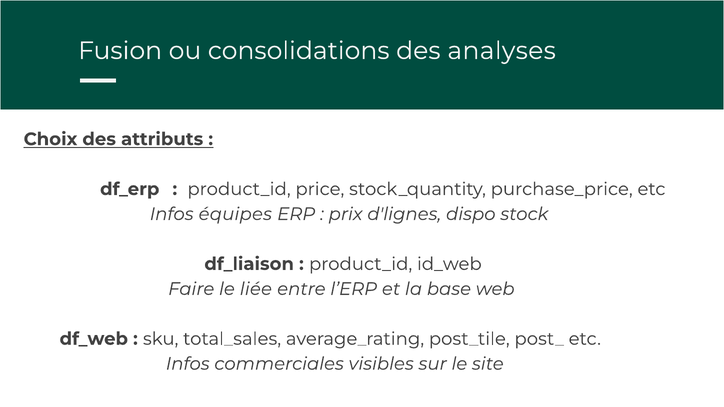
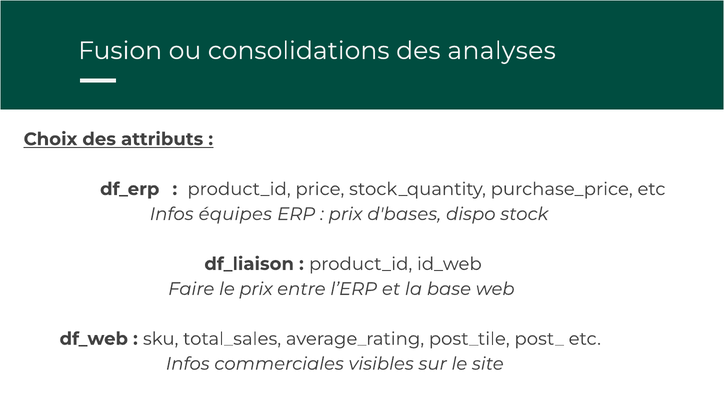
d'lignes: d'lignes -> d'bases (404, 214)
le liée: liée -> prix (256, 289)
